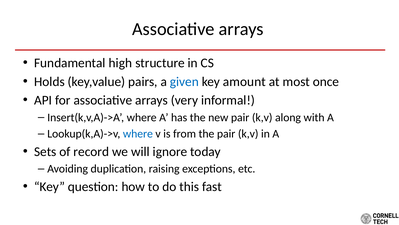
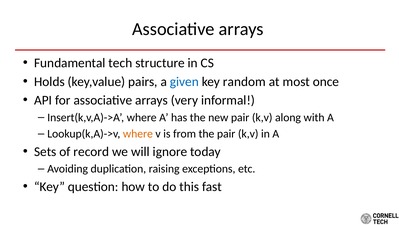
high: high -> tech (120, 63)
amount: amount -> random (244, 81)
where colour: blue -> orange (138, 134)
